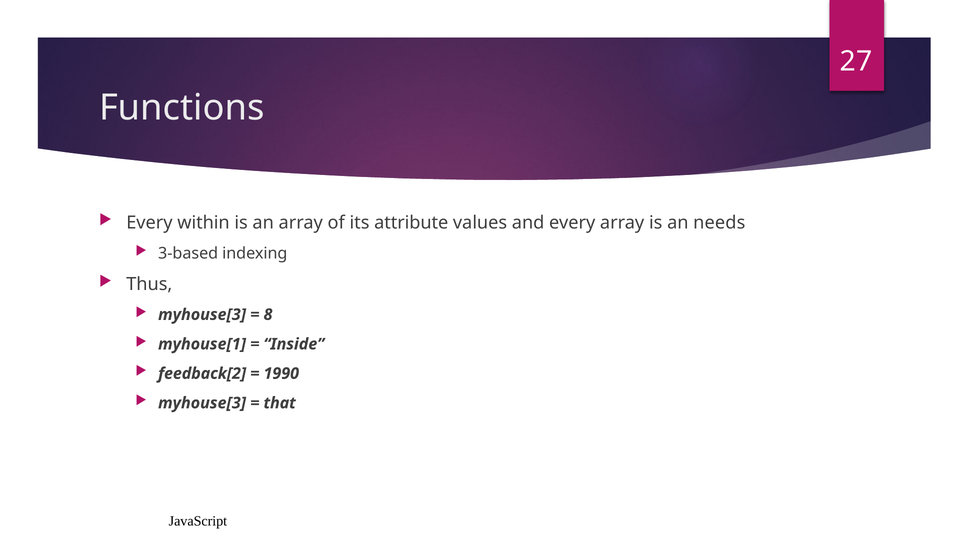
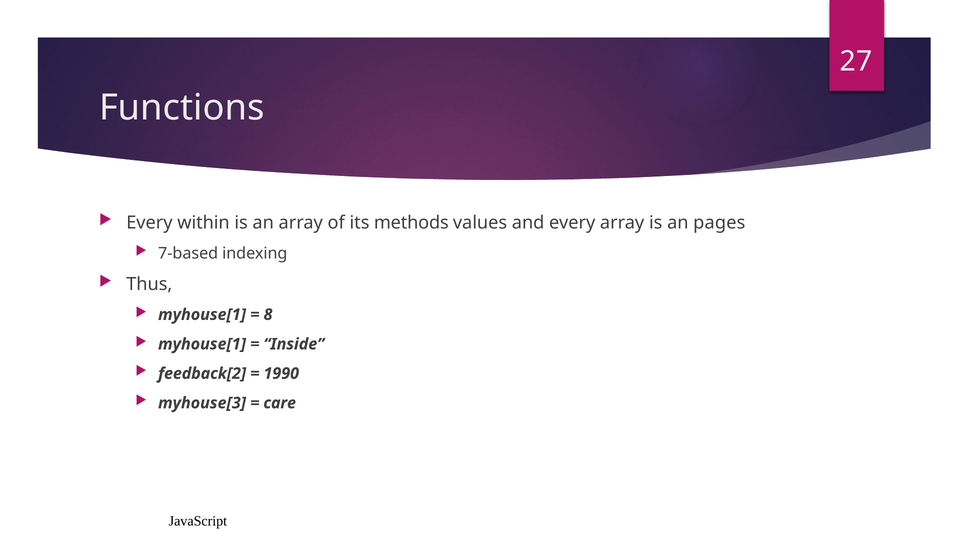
attribute: attribute -> methods (411, 223)
needs: needs -> pages (719, 223)
3-based: 3-based -> 7-based (188, 253)
myhouse[3: myhouse[3 -> myhouse[1 (202, 315)
that: that -> care (280, 403)
